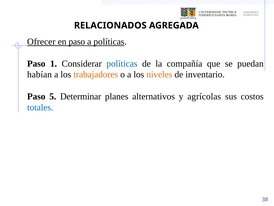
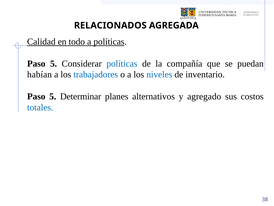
Ofrecer: Ofrecer -> Calidad (41, 42)
en paso: paso -> todo (77, 42)
1: 1 -> 5 (54, 63)
trabajadores colour: orange -> blue (96, 74)
niveles colour: orange -> blue (159, 74)
agrícolas: agrícolas -> agregado (204, 96)
